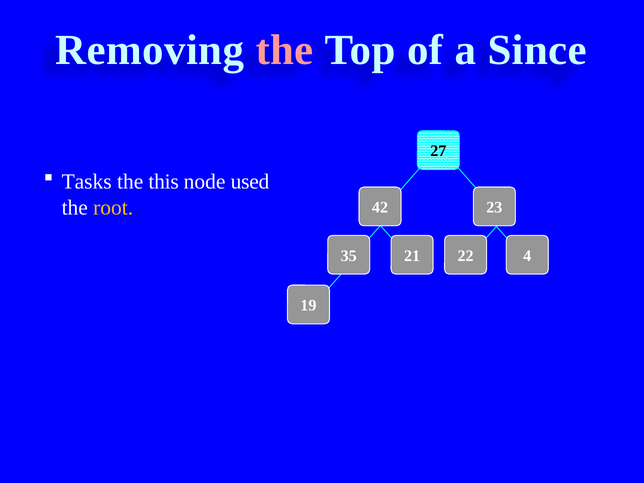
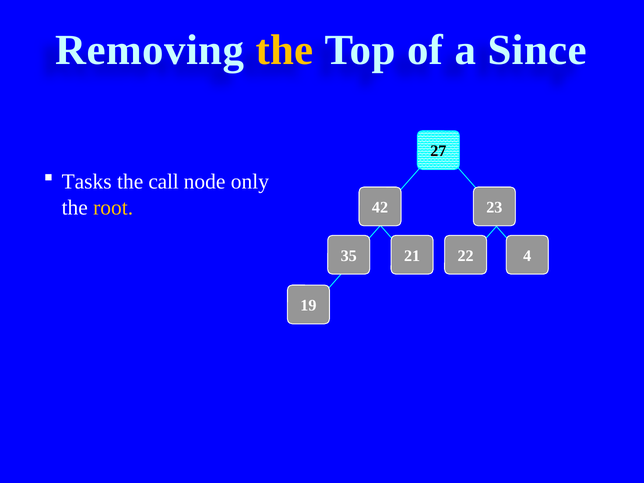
the colour: pink -> yellow (285, 50)
this: this -> call (164, 182)
used: used -> only (250, 182)
